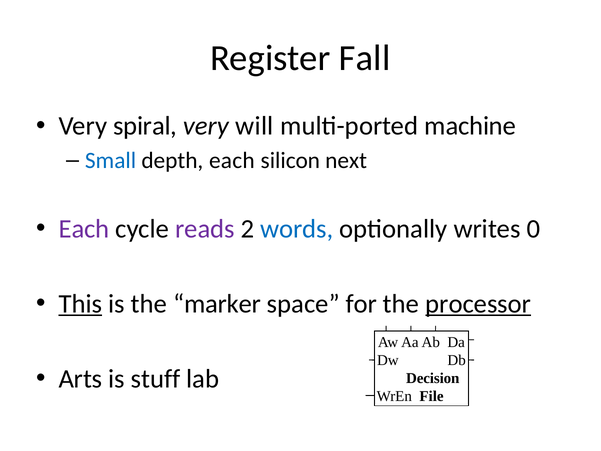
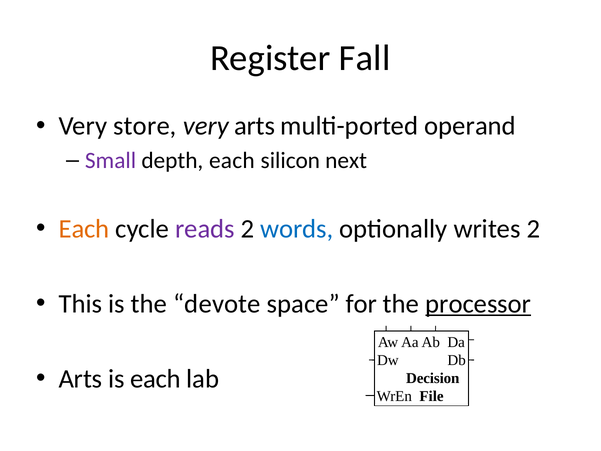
spiral: spiral -> store (145, 126)
very will: will -> arts (255, 126)
machine: machine -> operand (470, 126)
Small colour: blue -> purple (111, 161)
Each colour: purple -> orange (84, 229)
writes 0: 0 -> 2 (533, 229)
This underline: present -> none (80, 304)
marker: marker -> devote (217, 304)
is stuff: stuff -> each (156, 379)
